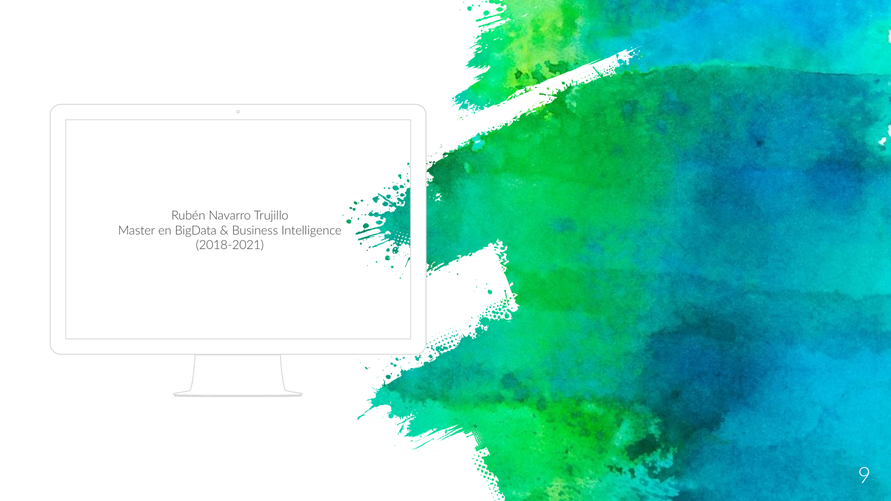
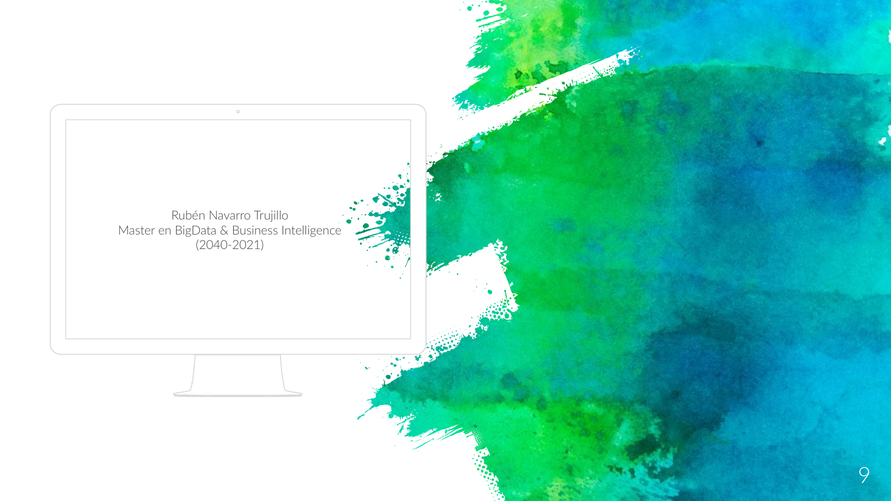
2018-2021: 2018-2021 -> 2040-2021 (230, 245)
